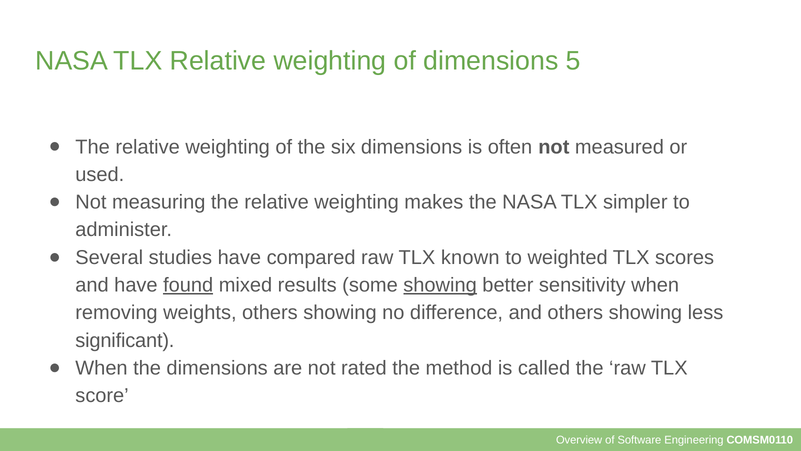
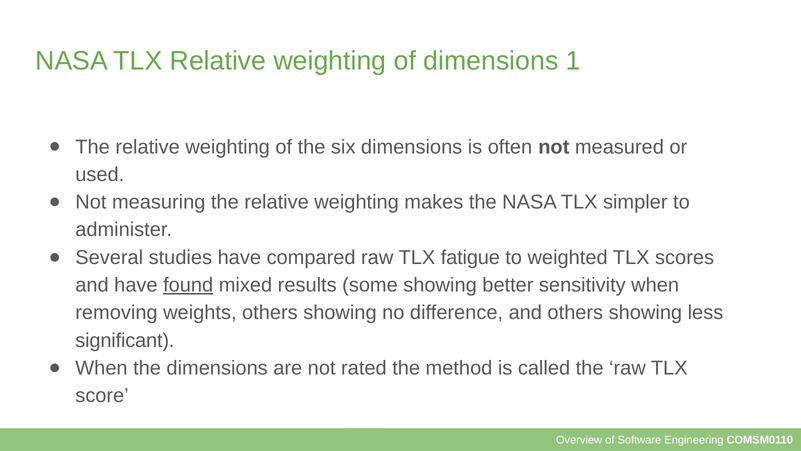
5: 5 -> 1 (573, 61)
known: known -> fatigue (470, 257)
showing underline: present -> none (440, 285)
